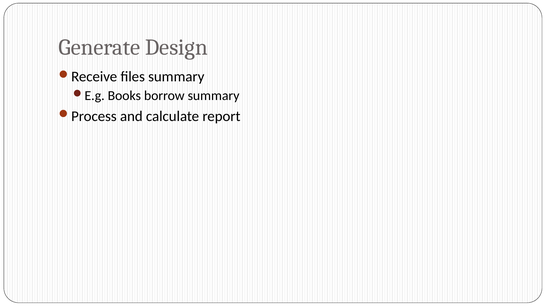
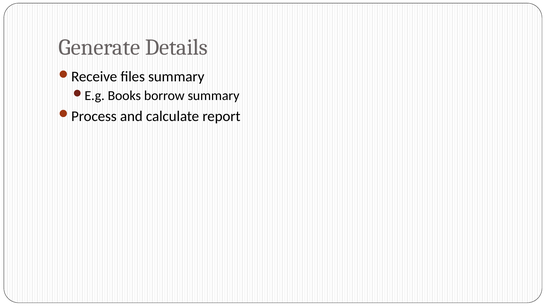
Design: Design -> Details (176, 47)
